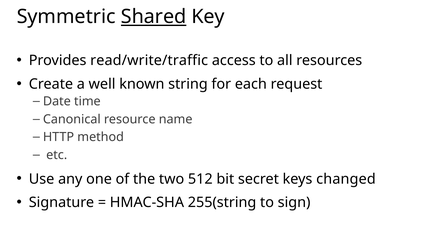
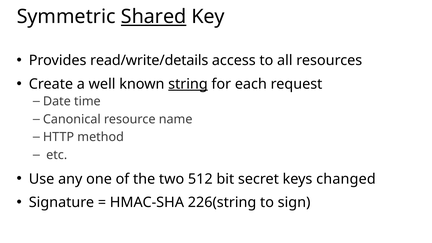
read/write/traffic: read/write/traffic -> read/write/details (149, 60)
string underline: none -> present (188, 84)
255(string: 255(string -> 226(string (222, 203)
